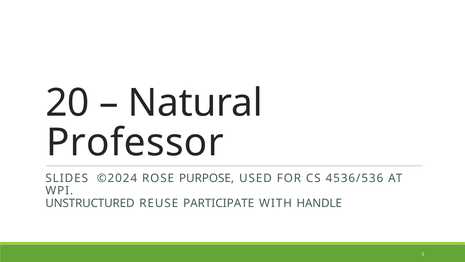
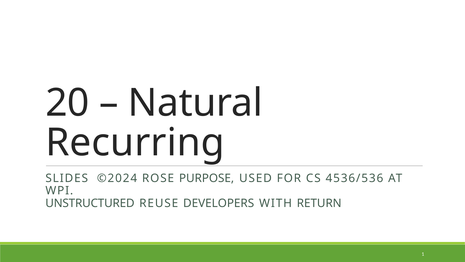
Professor: Professor -> Recurring (135, 143)
PARTICIPATE: PARTICIPATE -> DEVELOPERS (219, 203)
HANDLE: HANDLE -> RETURN (319, 203)
